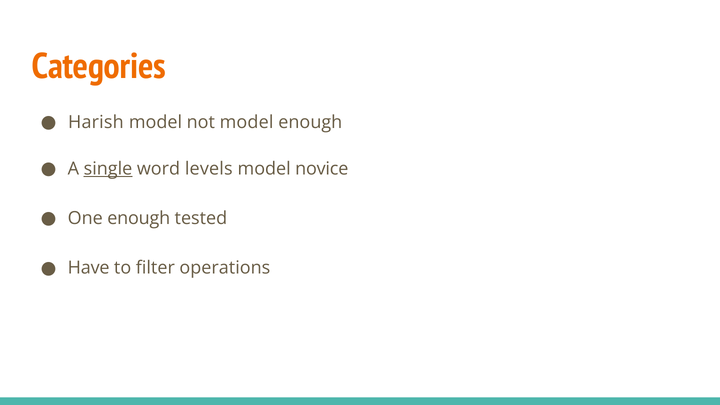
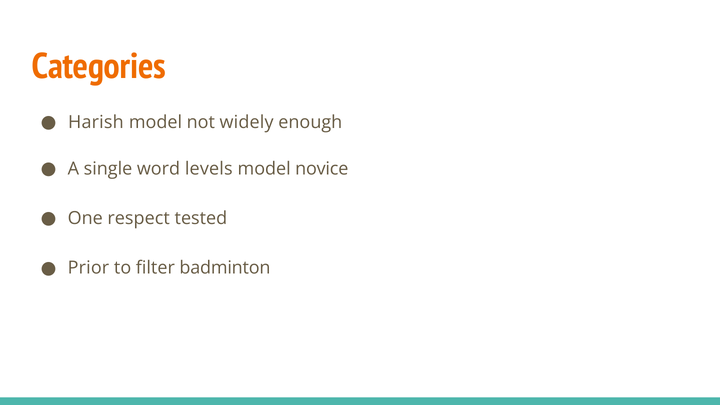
not model: model -> widely (247, 122)
single underline: present -> none (108, 169)
One enough: enough -> respect (139, 218)
Have: Have -> Prior (88, 268)
operations: operations -> badminton (225, 268)
